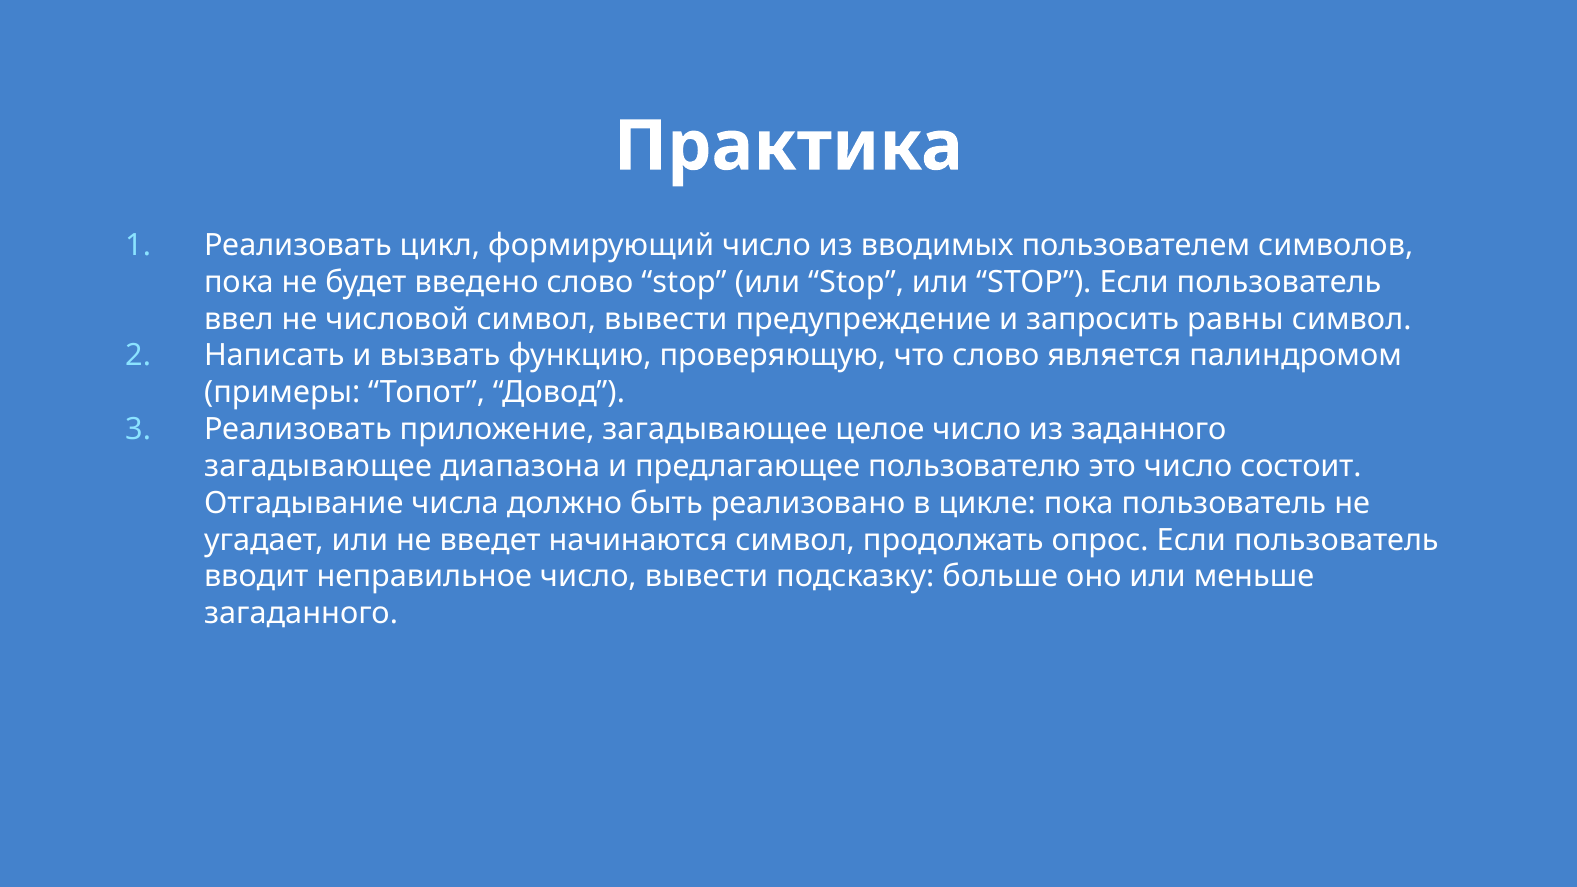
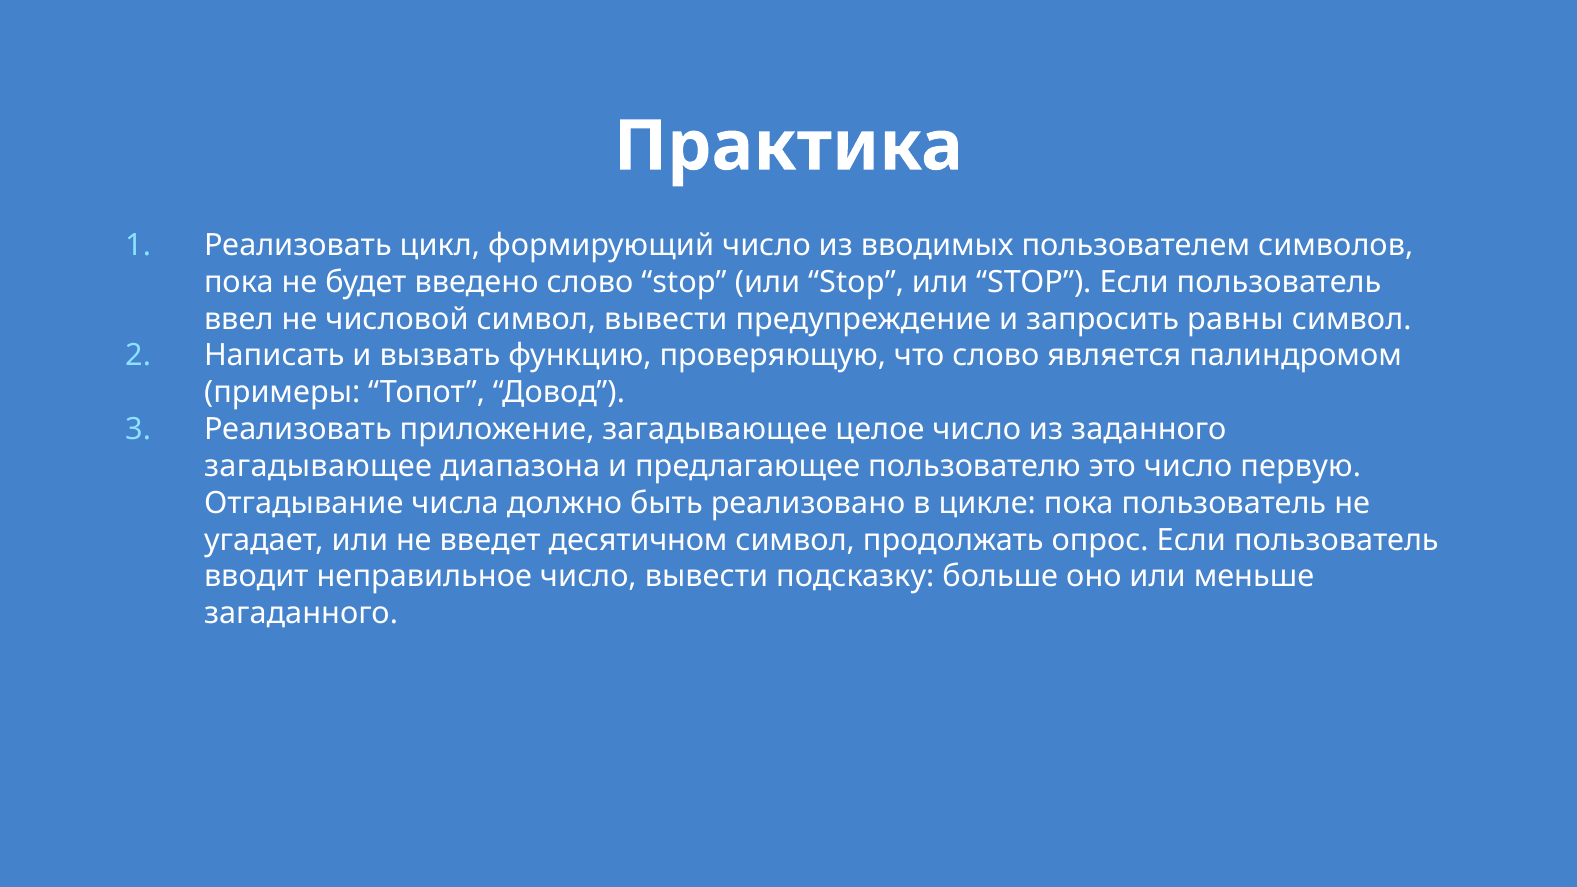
состоит: состоит -> первую (1301, 466)
начинаются: начинаются -> десятичном (638, 540)
